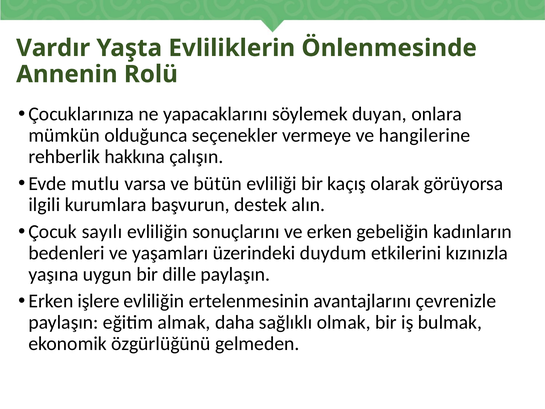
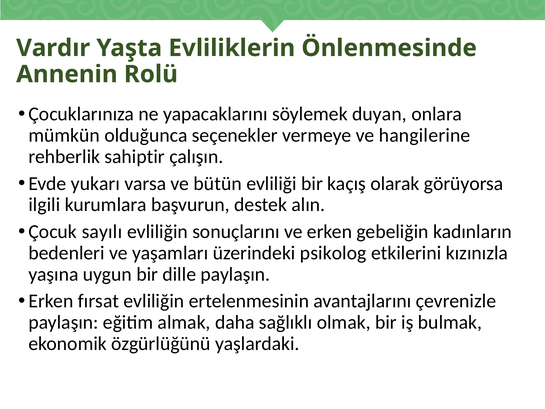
hakkına: hakkına -> sahiptir (135, 156)
mutlu: mutlu -> yukarı (95, 183)
duydum: duydum -> psikolog (333, 253)
işlere: işlere -> fırsat (98, 301)
gelmeden: gelmeden -> yaşlardaki (257, 343)
